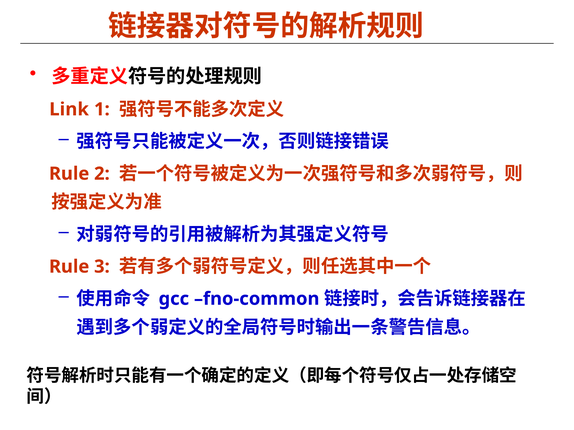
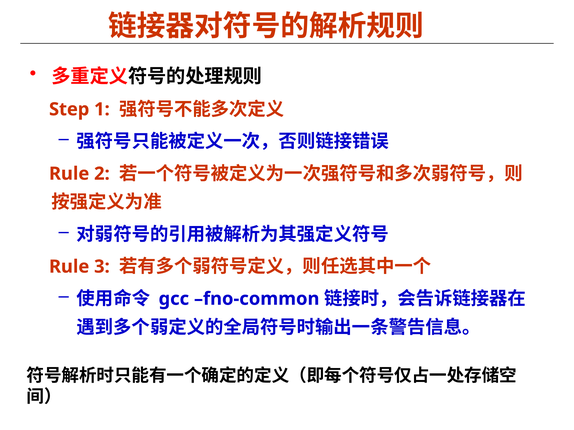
Link: Link -> Step (69, 109)
